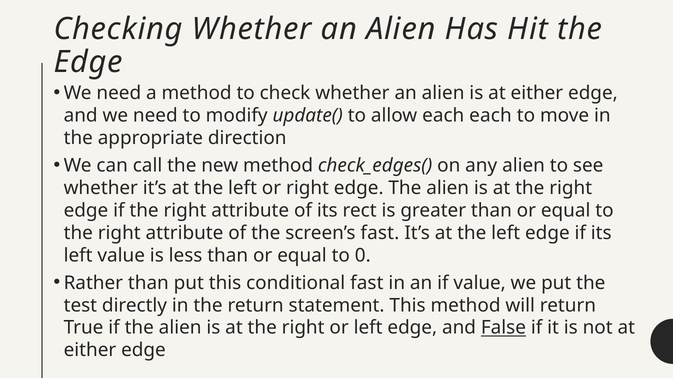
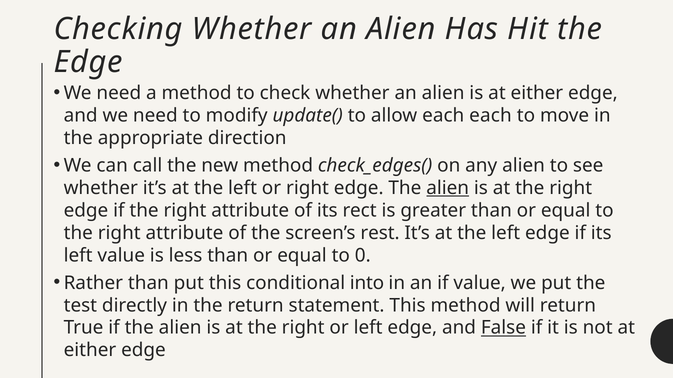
alien underline: none -> present (448, 188)
screen’s fast: fast -> rest (380, 233)
conditional fast: fast -> into (367, 283)
